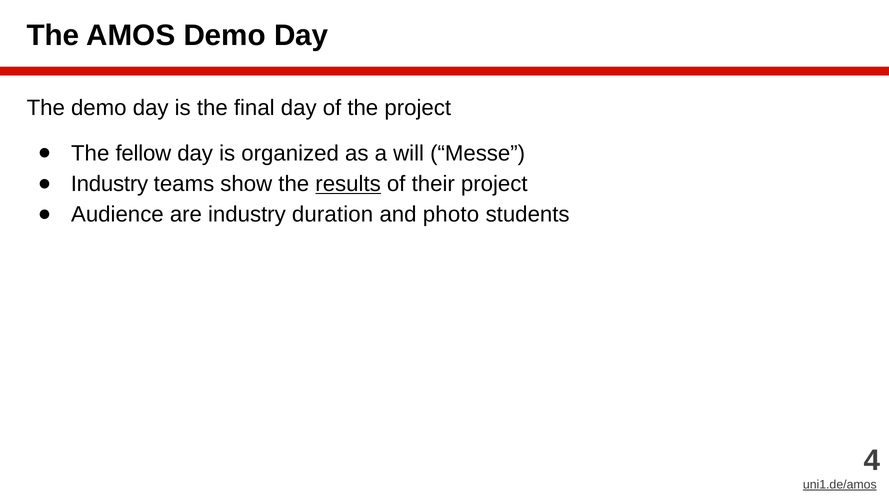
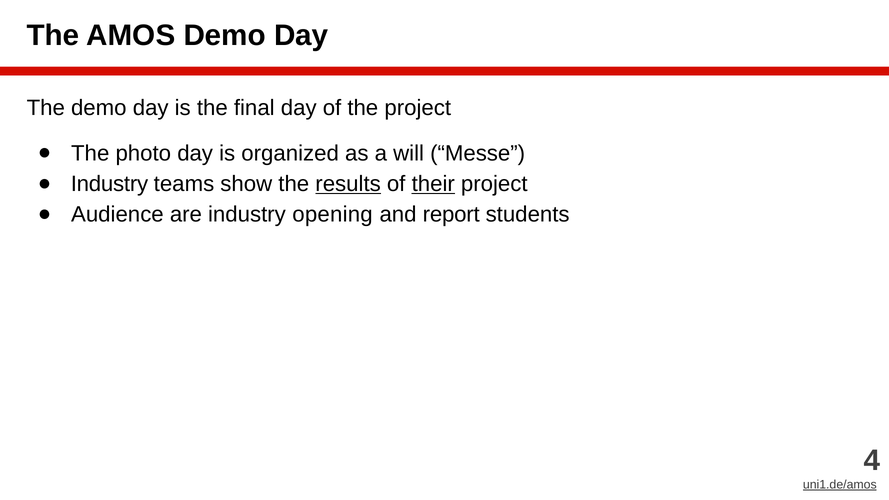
fellow: fellow -> photo (143, 153)
their underline: none -> present (433, 184)
duration: duration -> opening (333, 215)
photo: photo -> report (451, 215)
